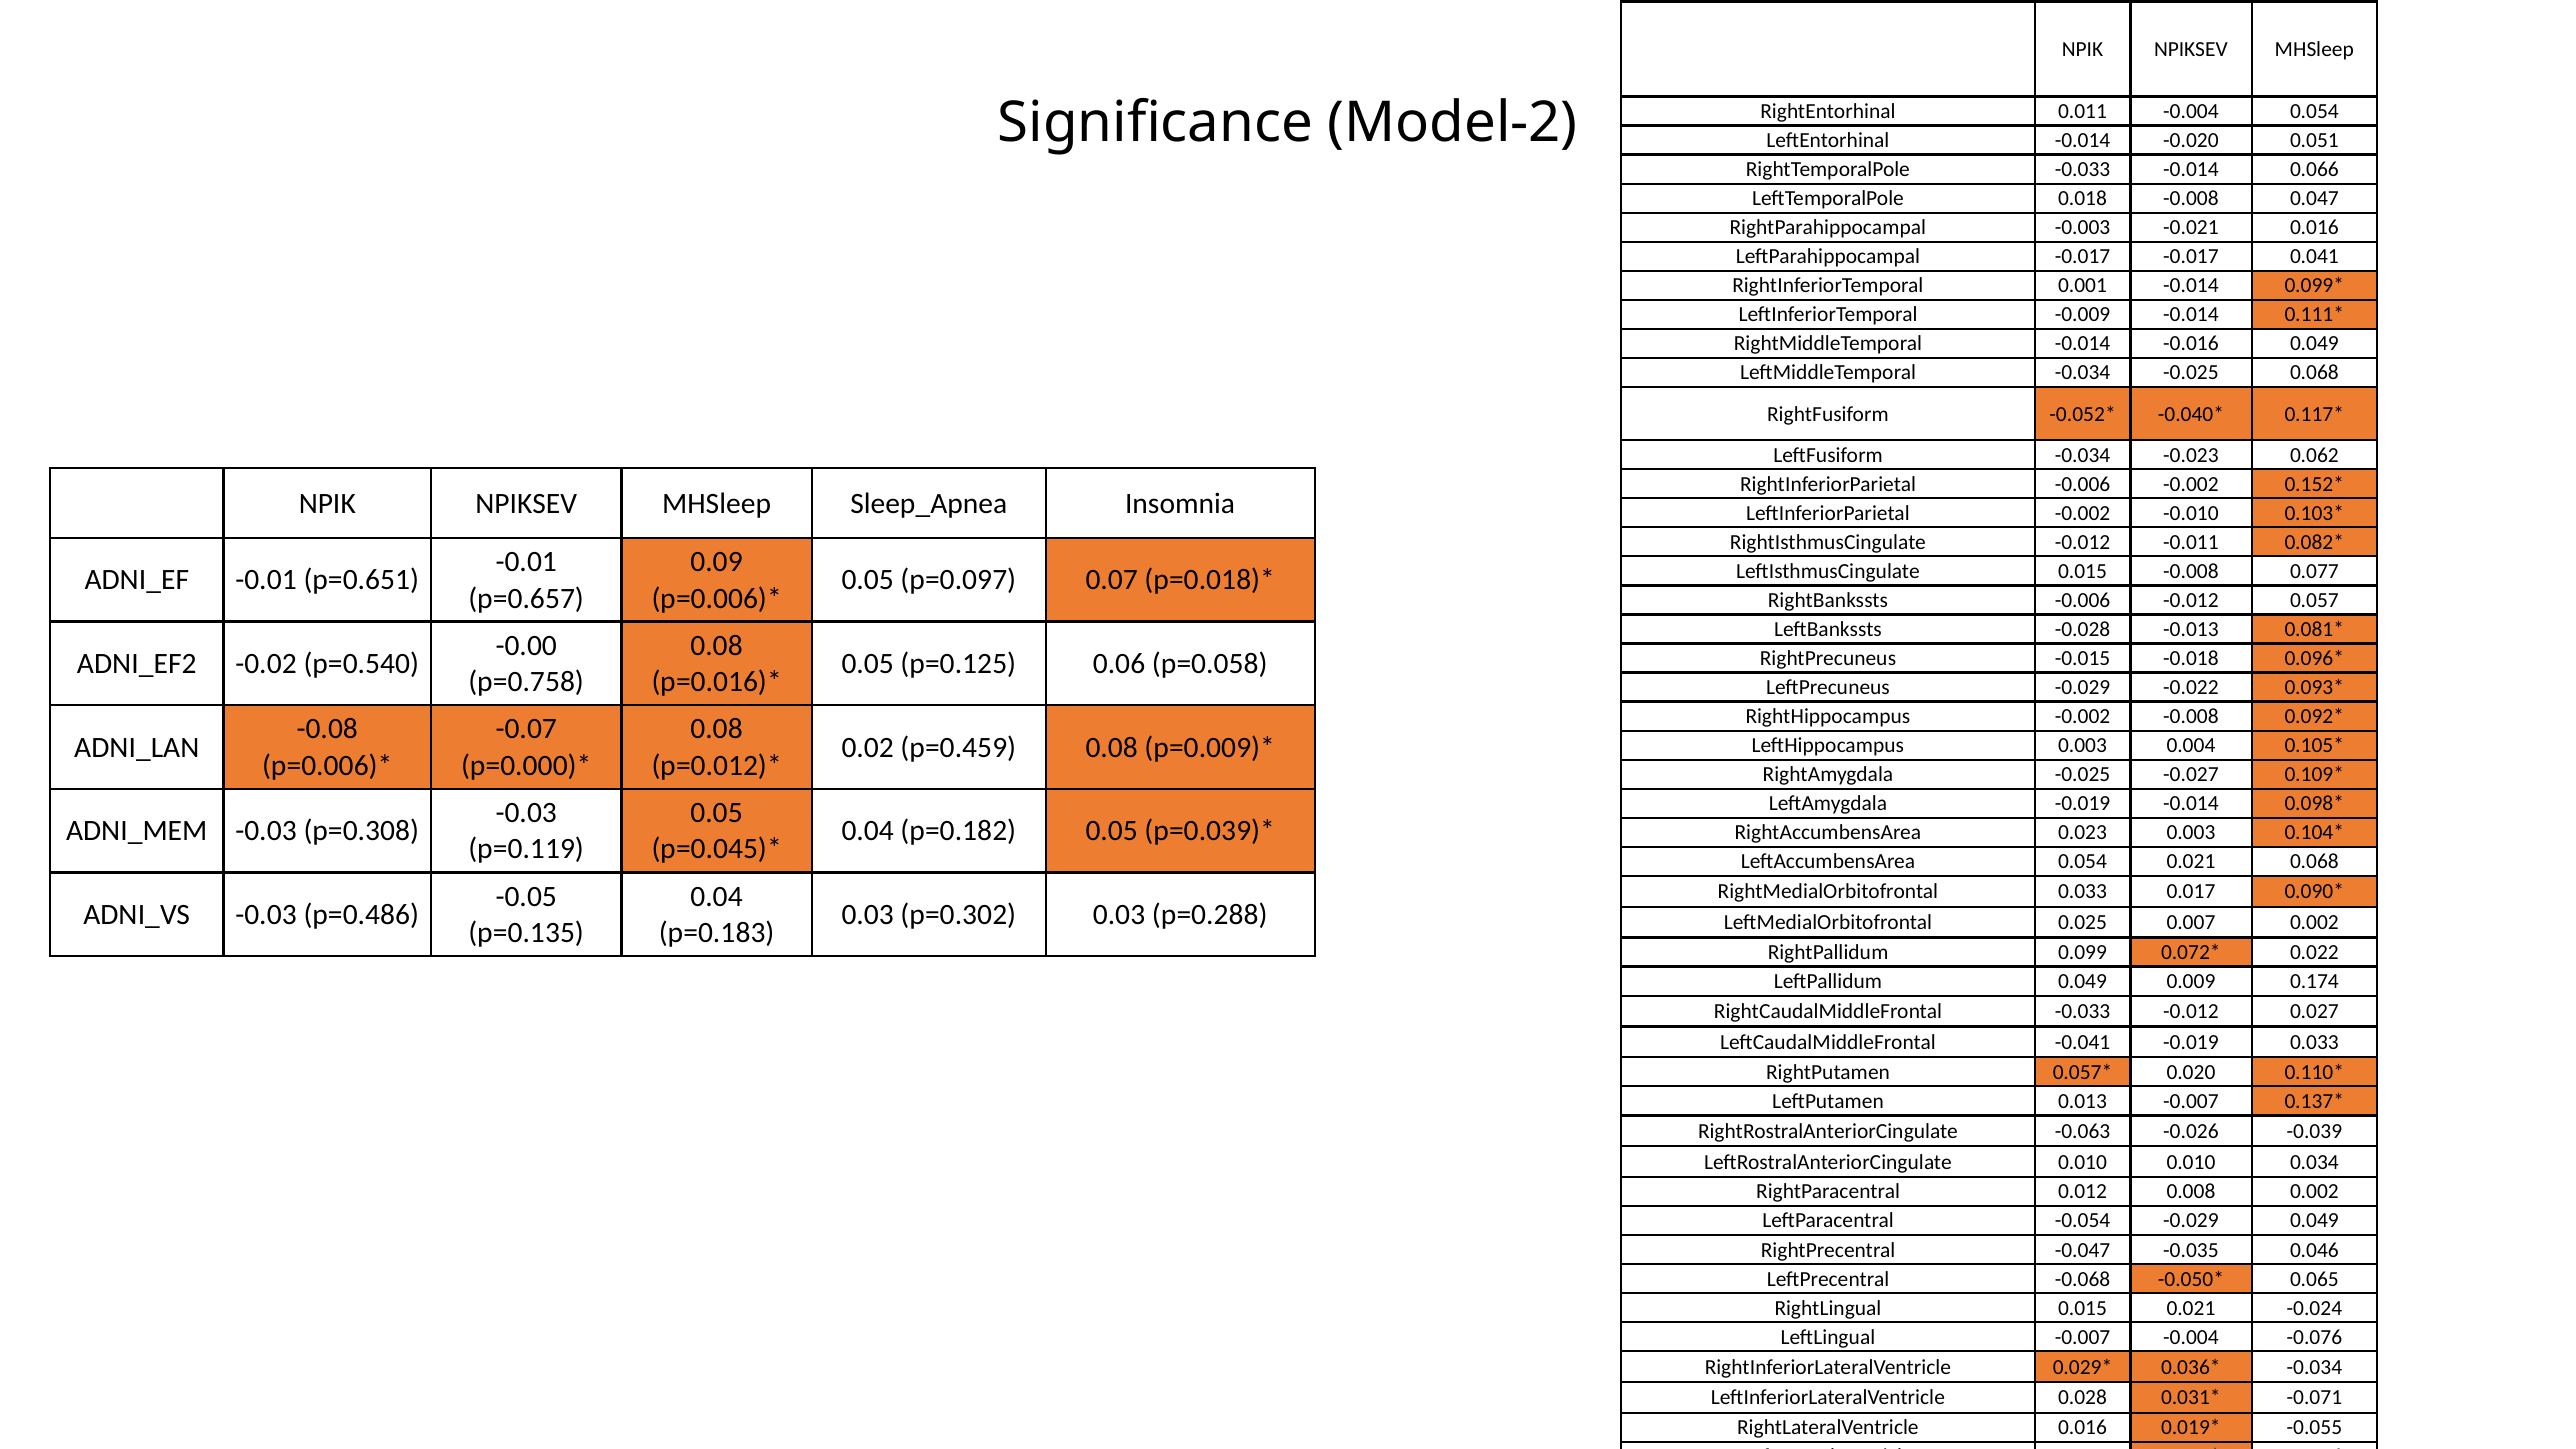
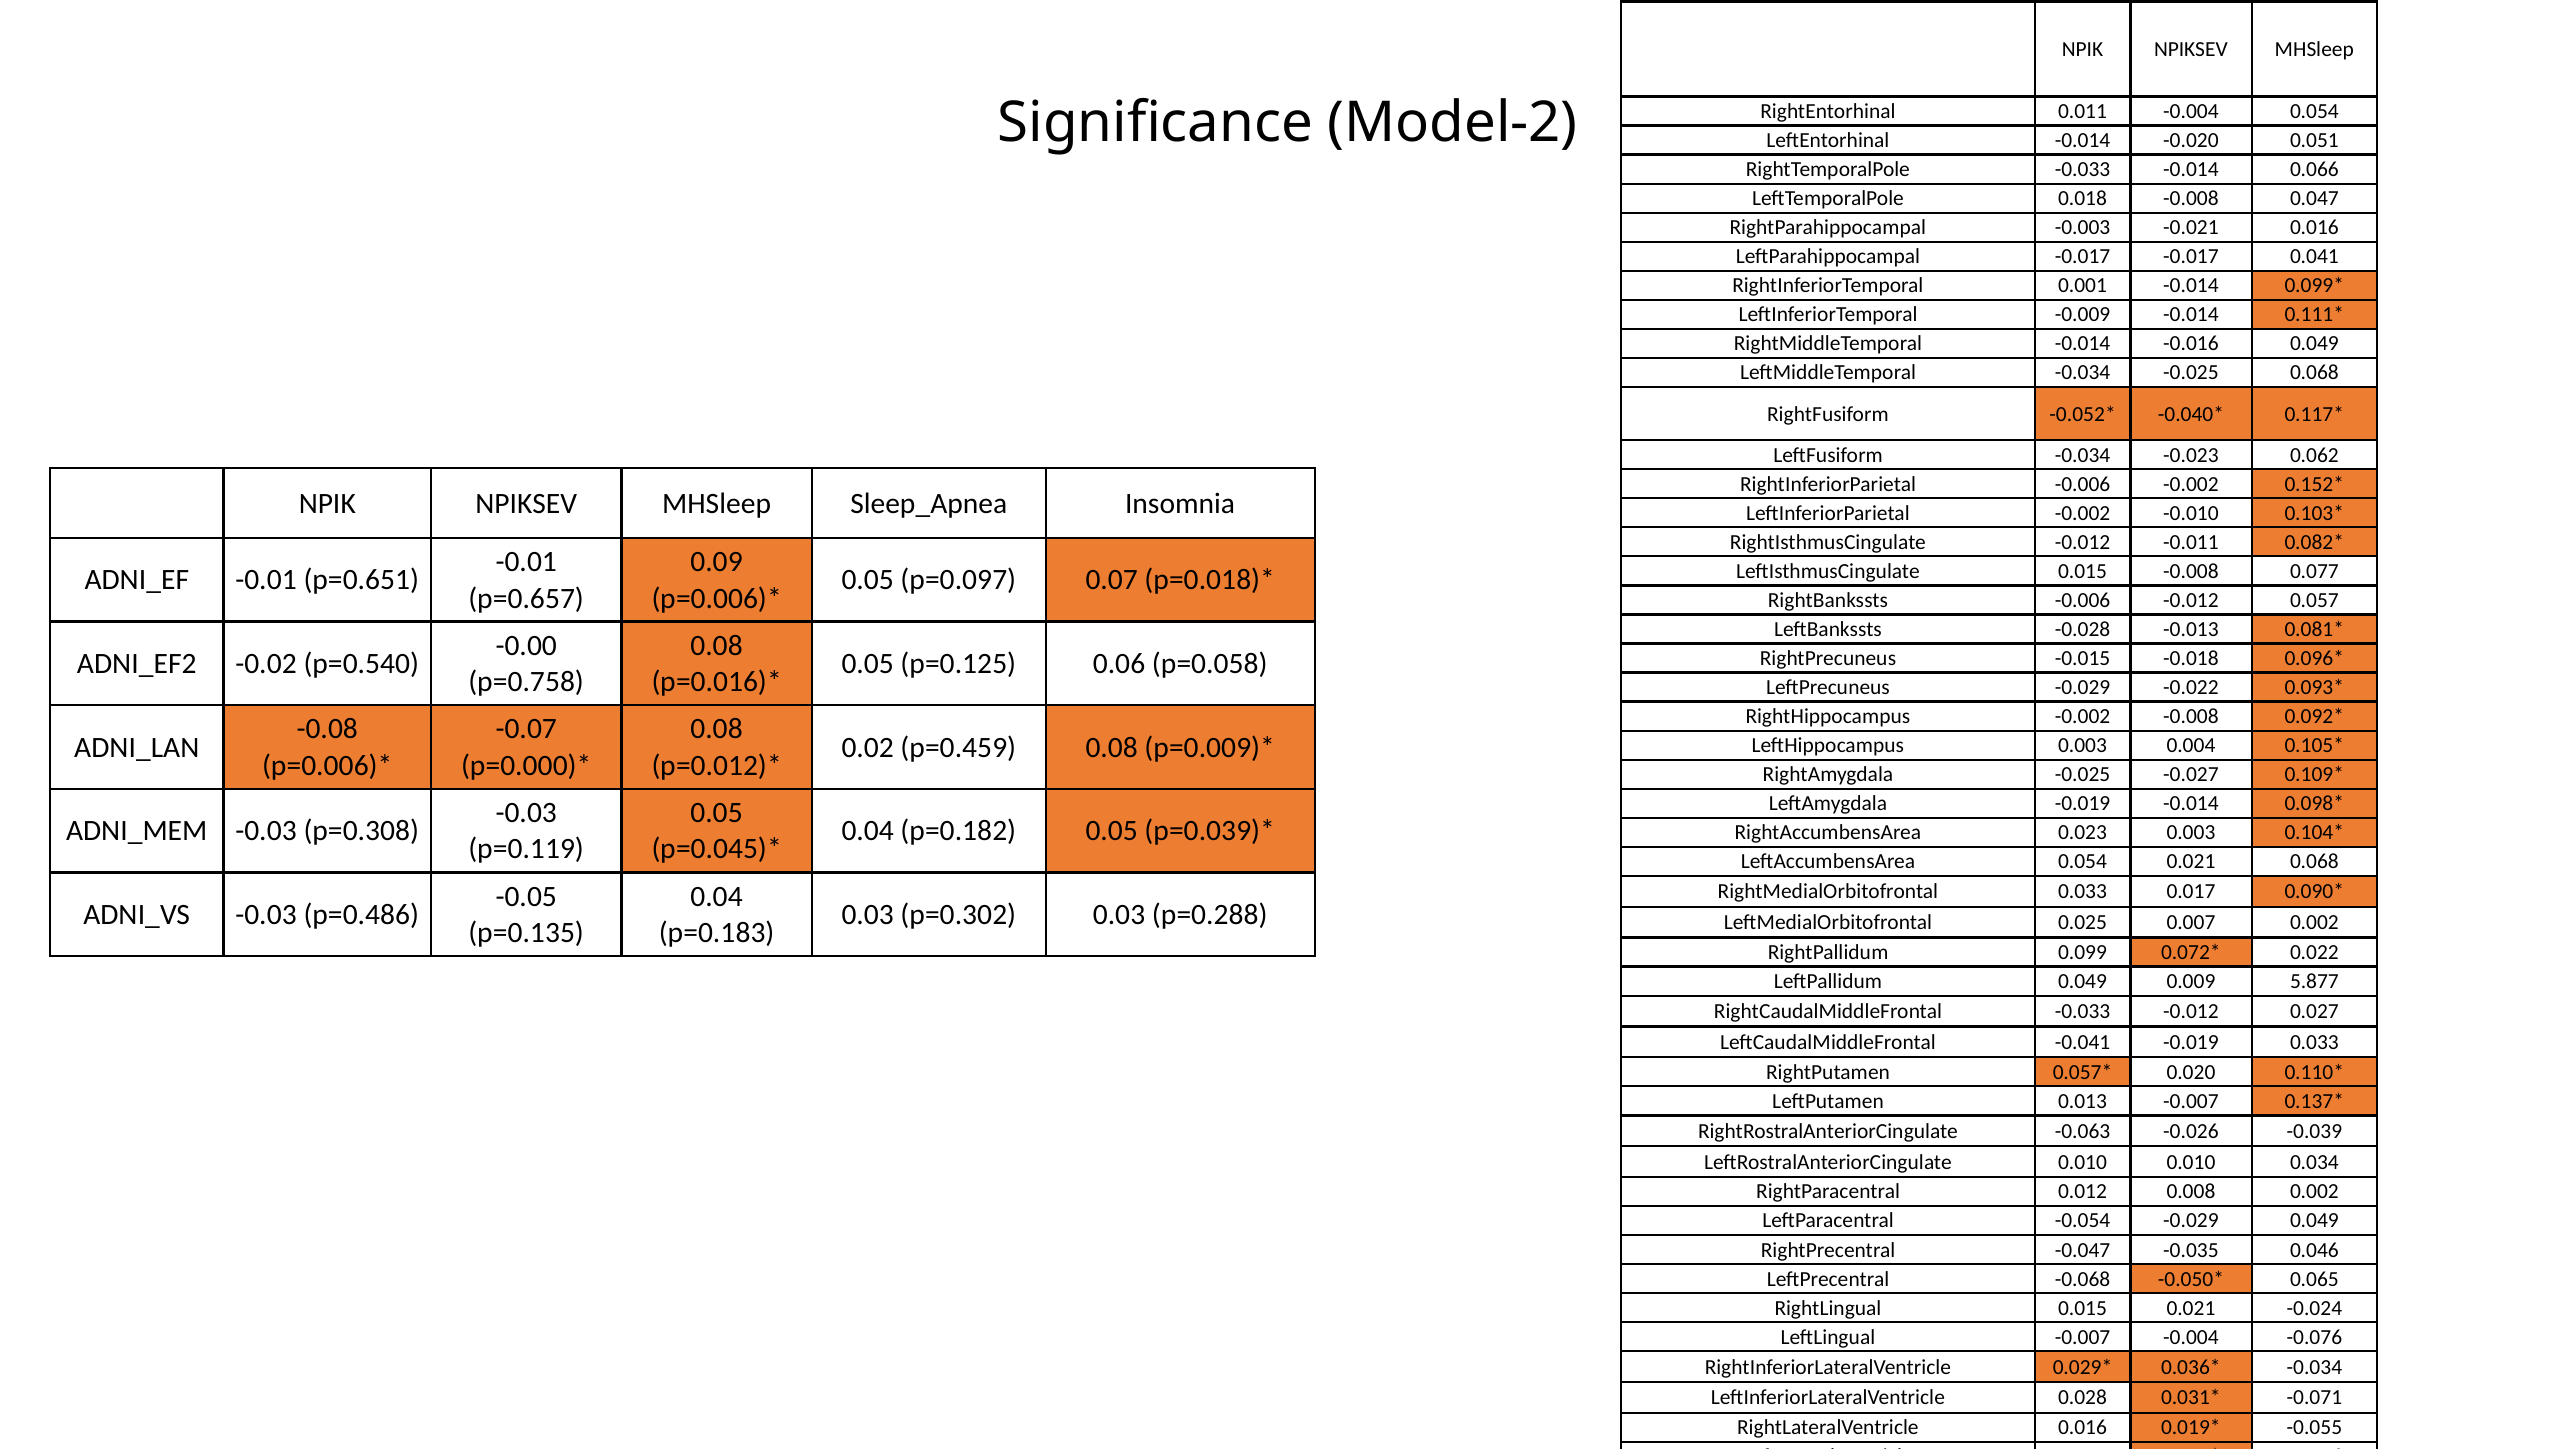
0.174: 0.174 -> 5.877 (2314, 981)
